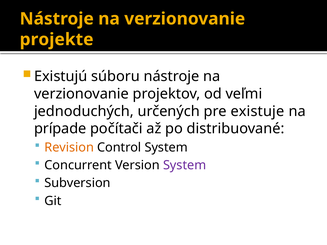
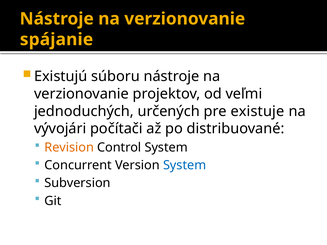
projekte: projekte -> spájanie (57, 40)
prípade: prípade -> vývojári (60, 129)
System colour: purple -> blue (185, 165)
